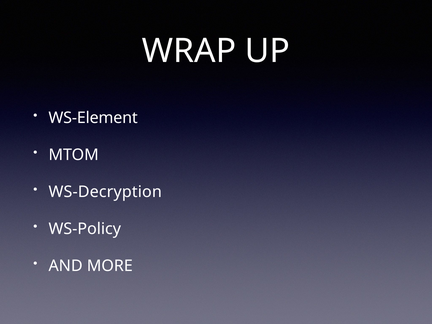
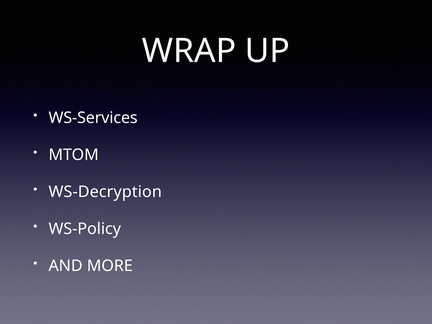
WS-Element: WS-Element -> WS-Services (93, 118)
